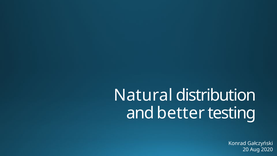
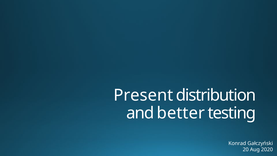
Natural: Natural -> Present (143, 95)
